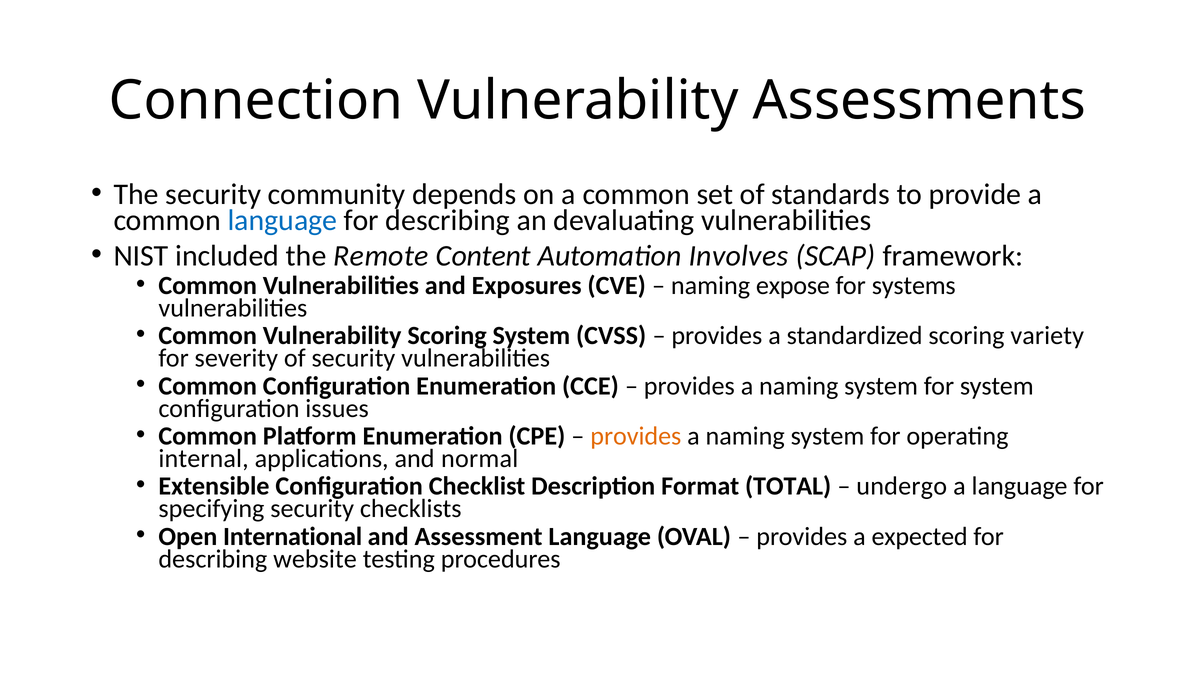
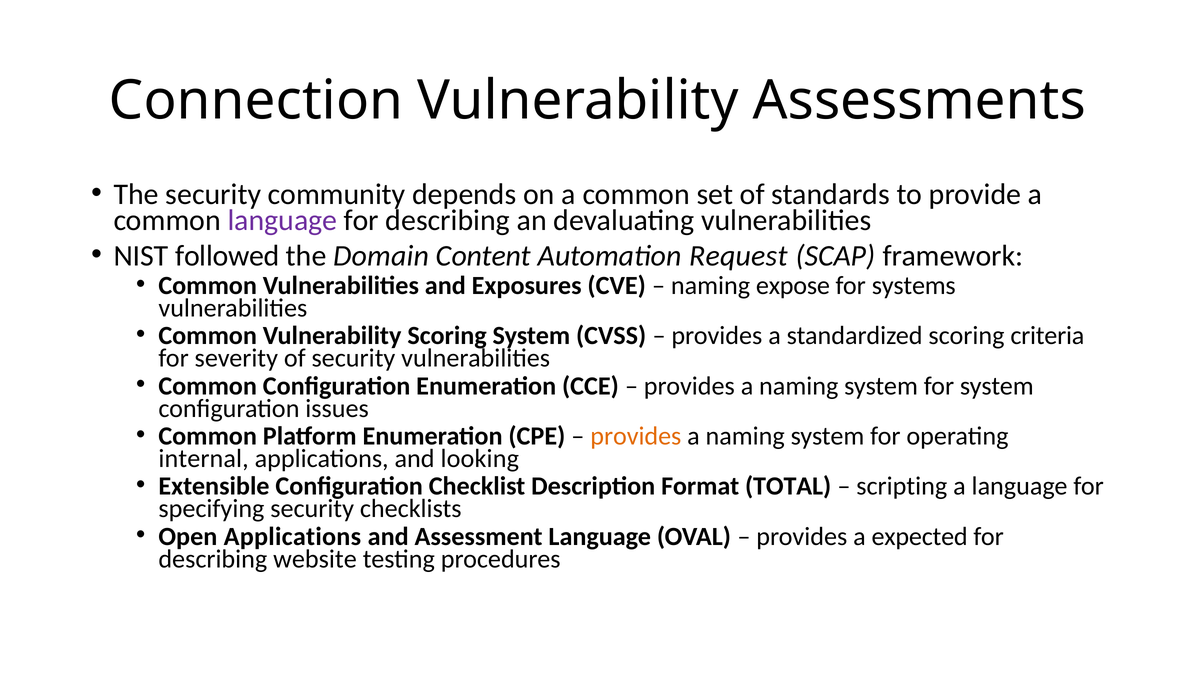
language colour: blue -> purple (282, 220)
included: included -> followed (227, 256)
Remote: Remote -> Domain (381, 256)
Involves: Involves -> Request (738, 256)
variety: variety -> criteria (1047, 336)
normal: normal -> looking (480, 459)
undergo: undergo -> scripting (902, 486)
Open International: International -> Applications (292, 536)
